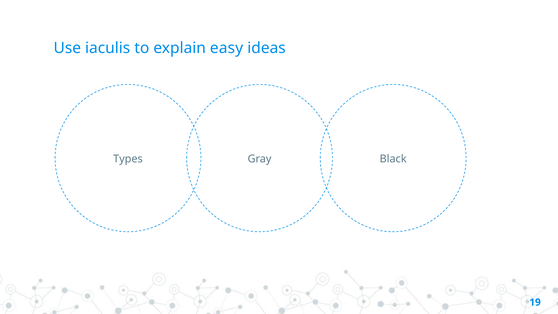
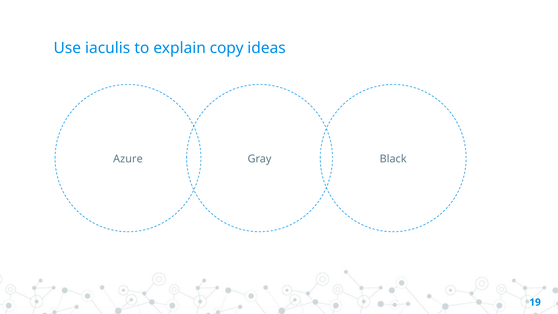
easy: easy -> copy (227, 48)
Types: Types -> Azure (128, 159)
